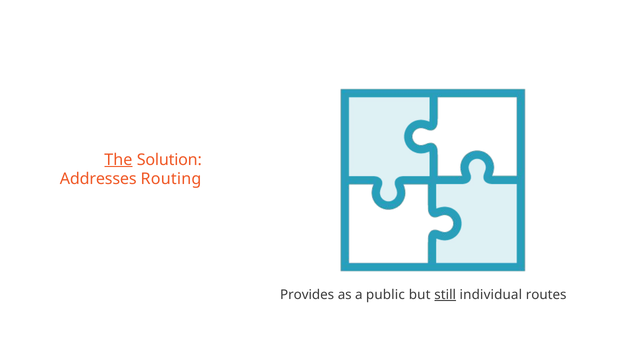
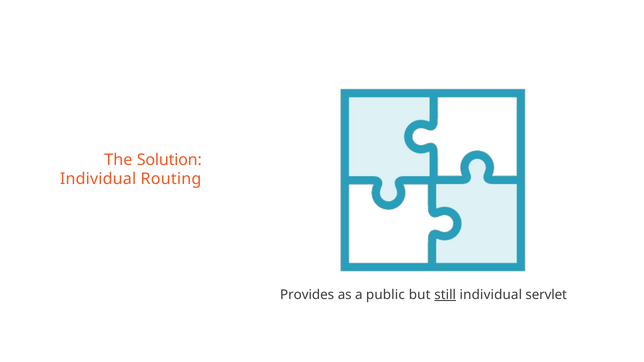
The underline: present -> none (118, 160)
Addresses: Addresses -> Individual (98, 179)
routes: routes -> servlet (546, 295)
